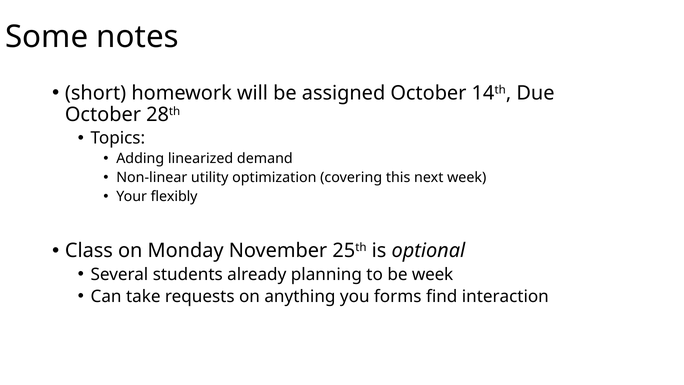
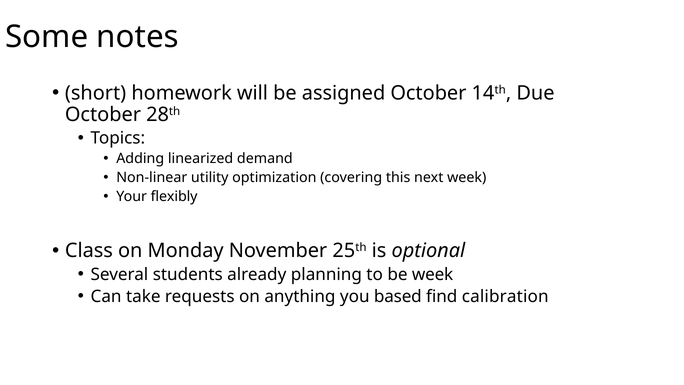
forms: forms -> based (398, 296)
interaction: interaction -> calibration (505, 296)
